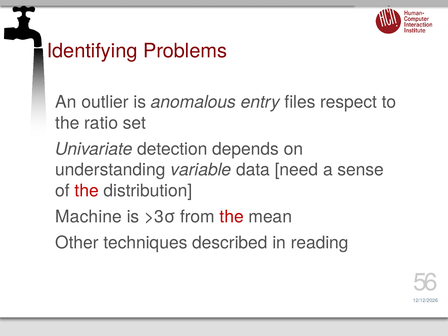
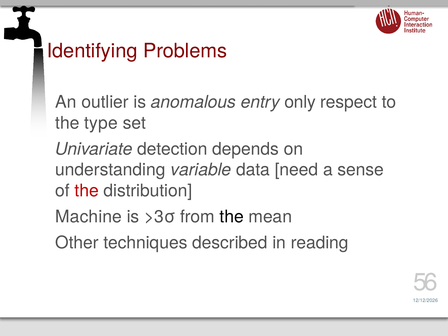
files: files -> only (300, 102)
ratio: ratio -> type (101, 123)
the colour: red -> black (232, 217)
